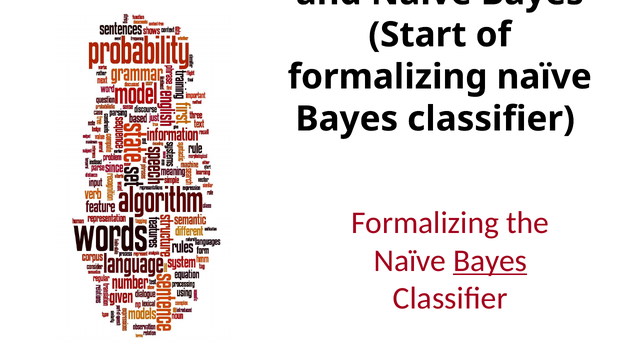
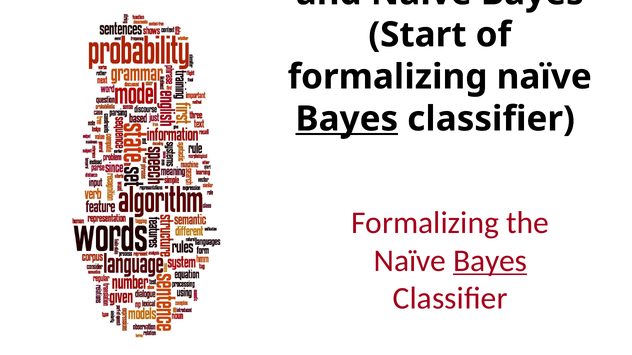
Bayes underline: none -> present (347, 119)
